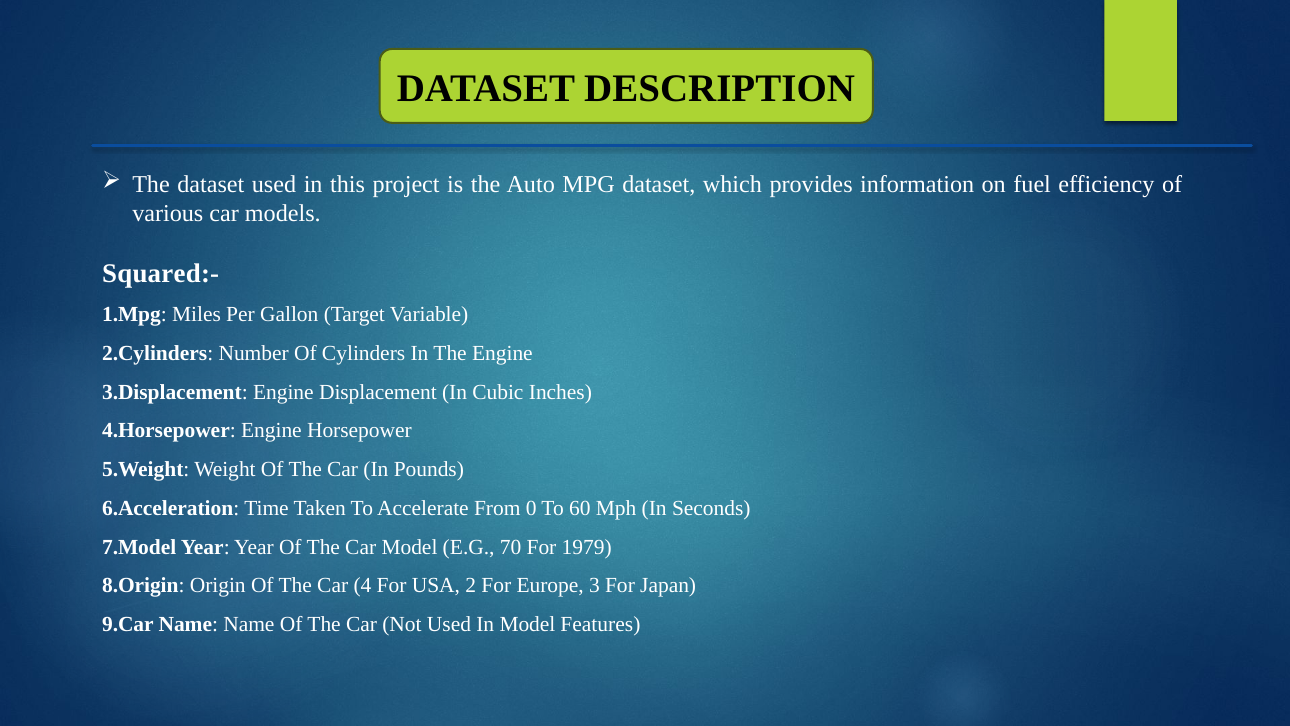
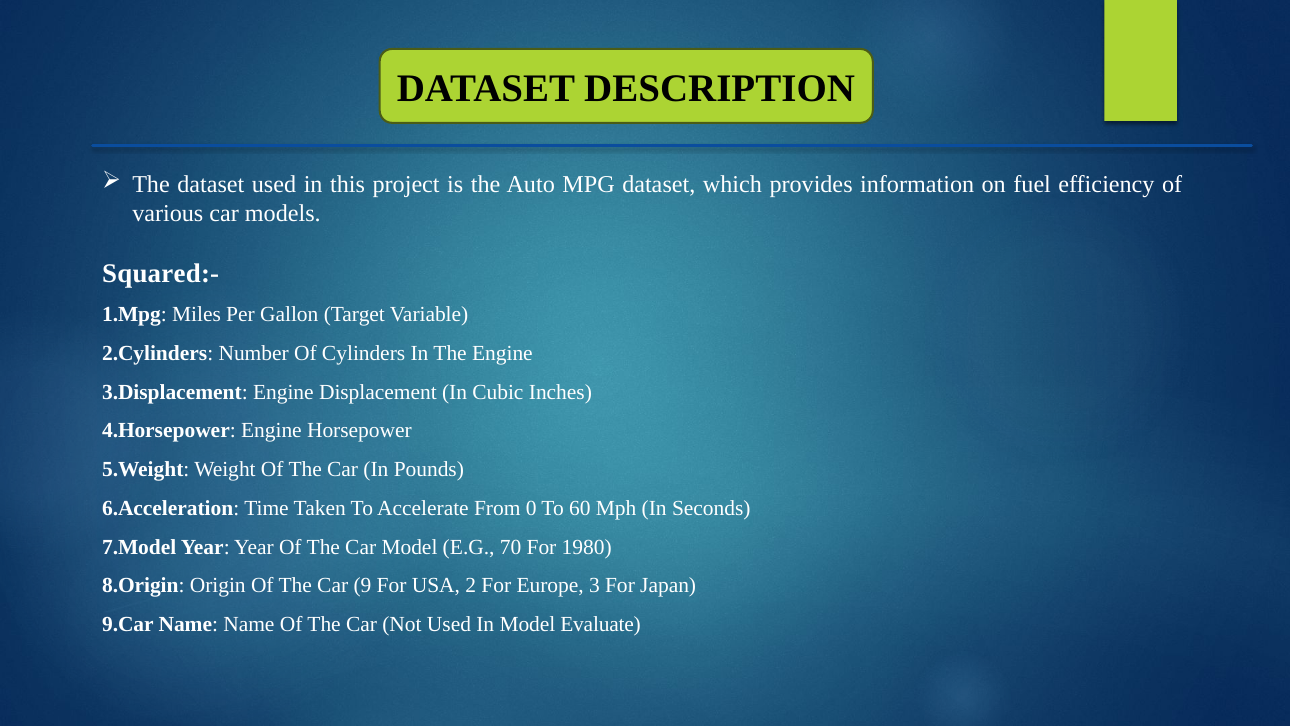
1979: 1979 -> 1980 (587, 547)
4: 4 -> 9 (363, 585)
Features: Features -> Evaluate (601, 624)
